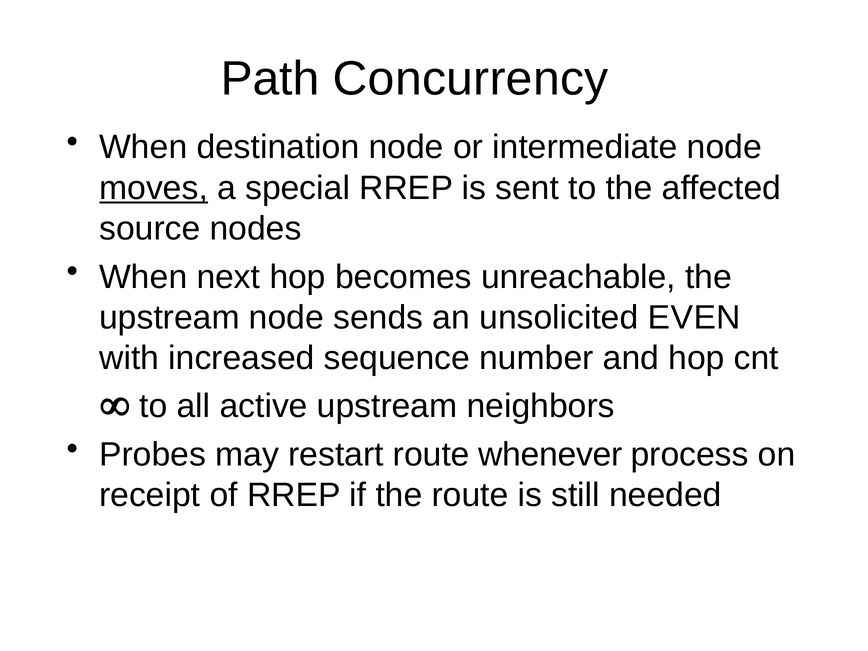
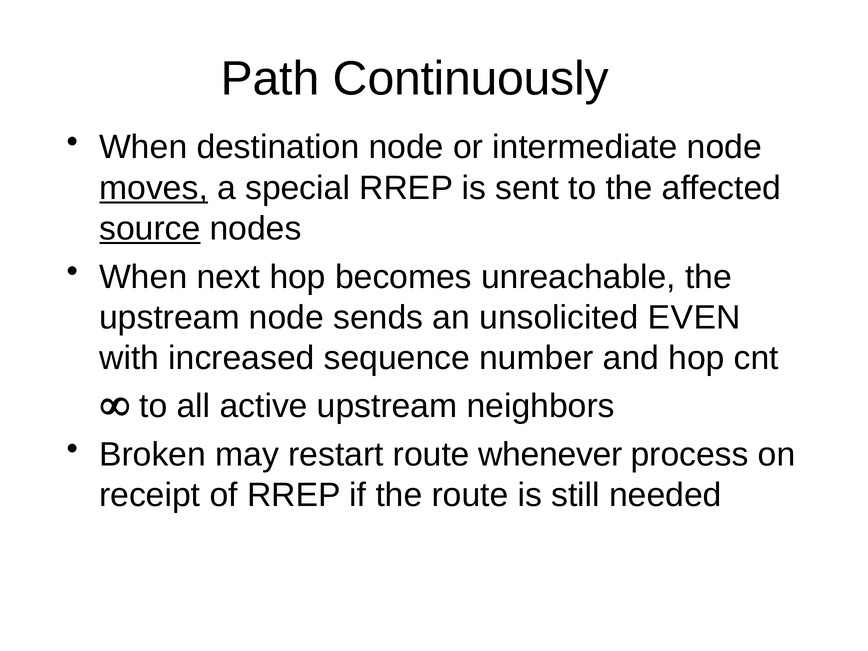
Concurrency: Concurrency -> Continuously (471, 79)
source underline: none -> present (150, 228)
Probes: Probes -> Broken (153, 455)
